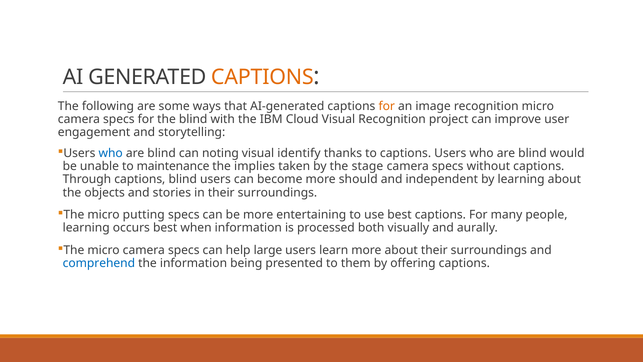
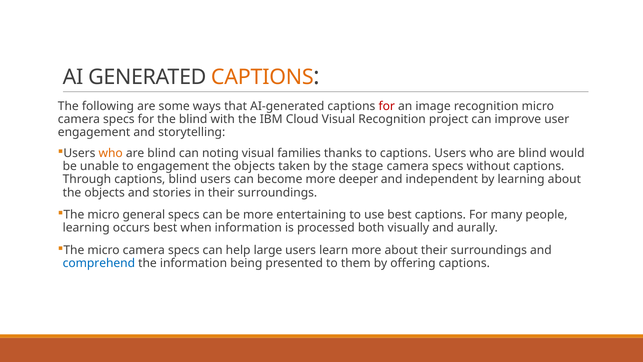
for colour: orange -> red (387, 106)
who colour: blue -> orange (111, 153)
identify: identify -> families (299, 153)
to maintenance: maintenance -> engagement (173, 166)
implies: implies -> objects (255, 166)
should: should -> deeper (358, 179)
putting: putting -> general (144, 215)
